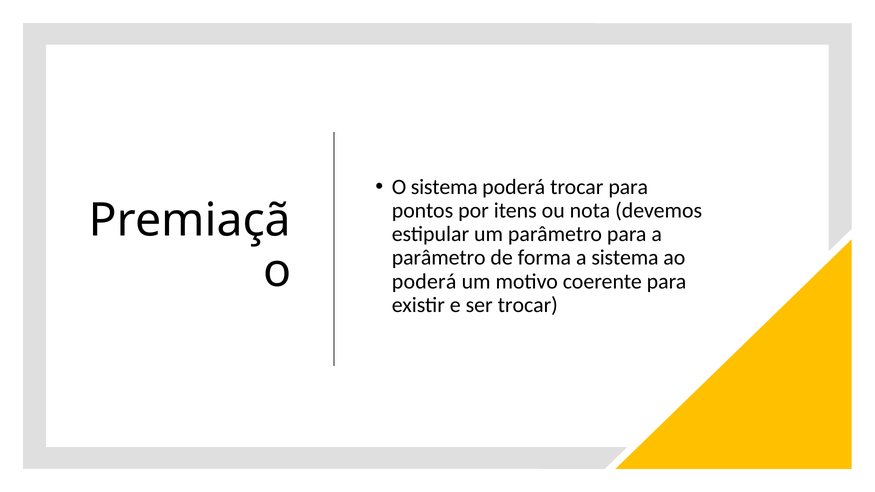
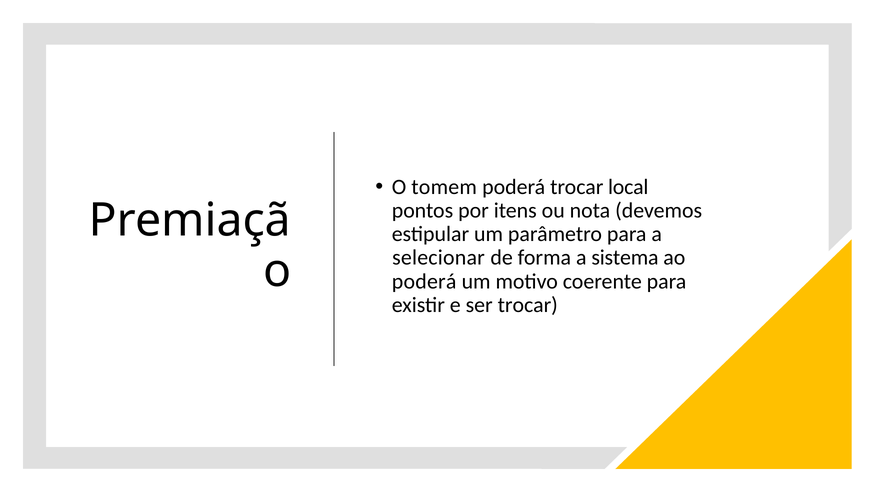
O sistema: sistema -> tomem (444, 187)
trocar para: para -> local (628, 187)
parâmetro: parâmetro -> selecionar (439, 258)
